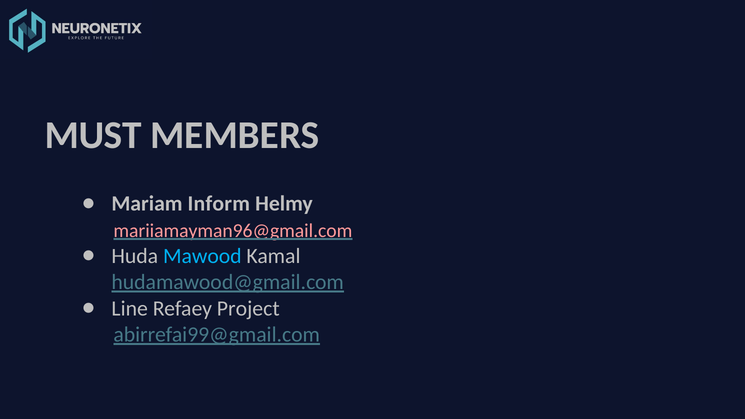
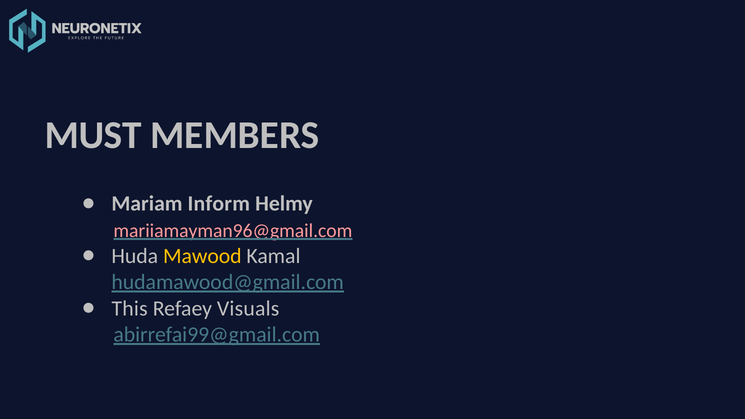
Mawood colour: light blue -> yellow (202, 256)
Line: Line -> This (130, 309)
Project: Project -> Visuals (248, 309)
